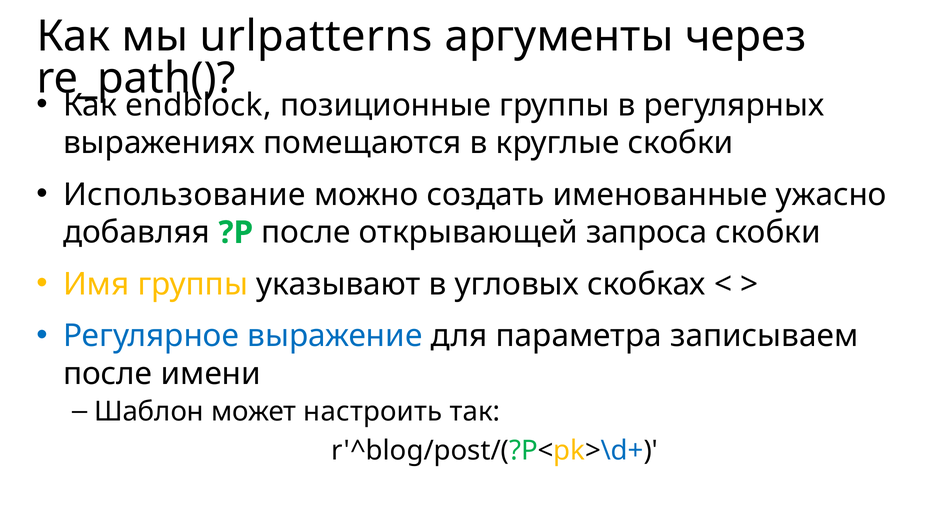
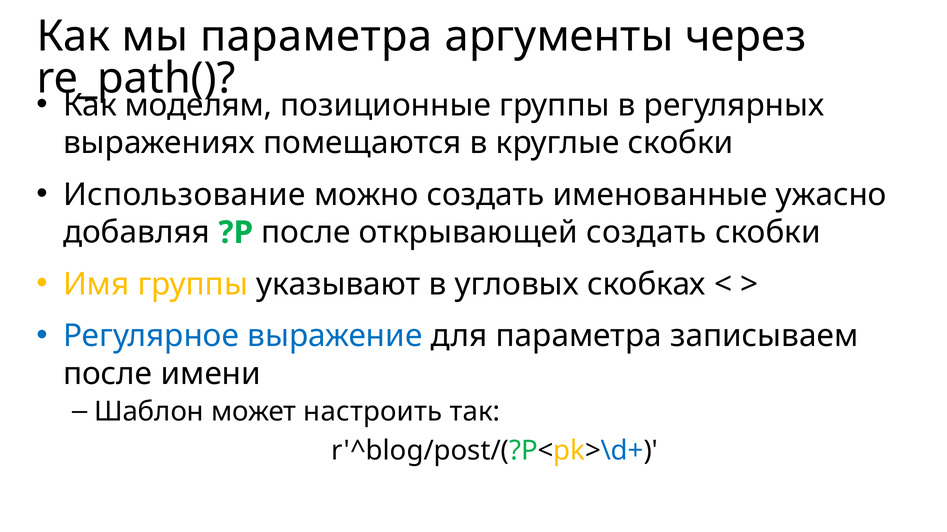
мы urlpatterns: urlpatterns -> параметра (316, 37)
endblock: endblock -> моделям (199, 105)
открывающей запроса: запроса -> создать (646, 233)
